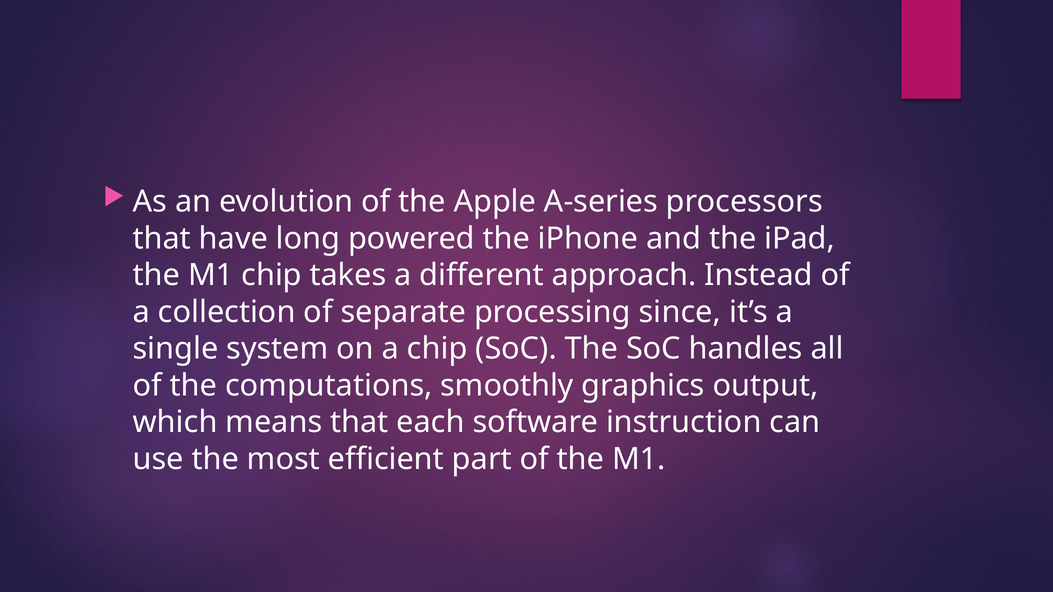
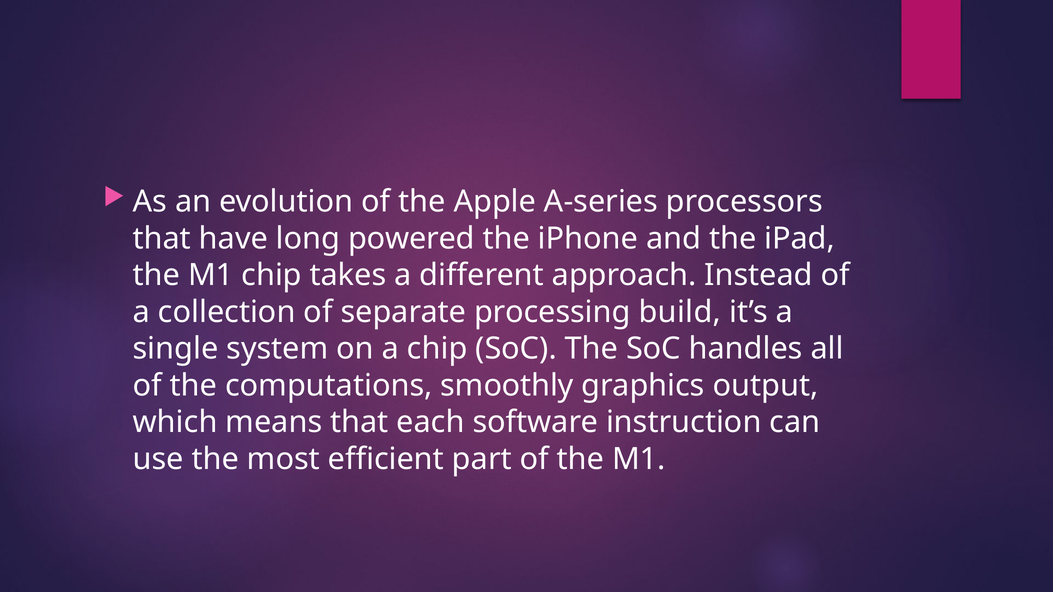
since: since -> build (680, 312)
